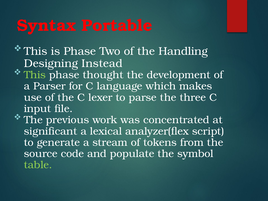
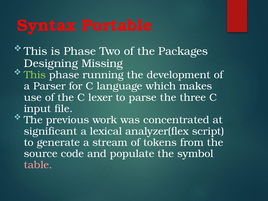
Handling: Handling -> Packages (183, 51)
Instead: Instead -> Missing (102, 63)
thought: thought -> running (103, 75)
table colour: light green -> pink (38, 165)
